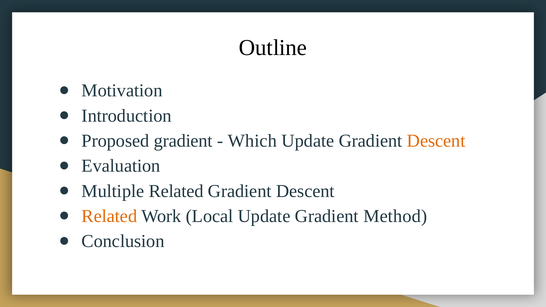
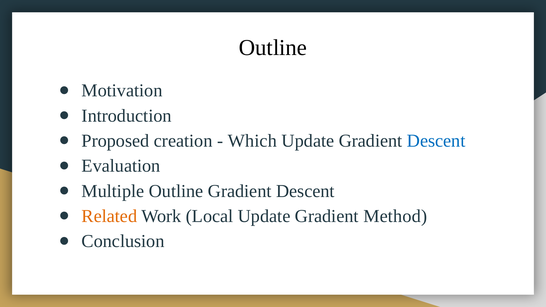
Proposed gradient: gradient -> creation (183, 141)
Descent colour: orange -> blue (436, 141)
Multiple Related: Related -> Outline (176, 191)
